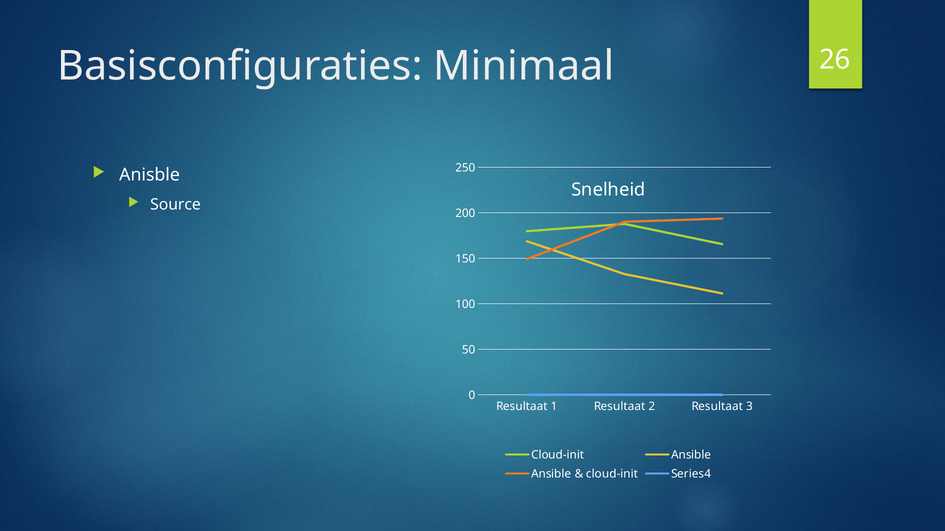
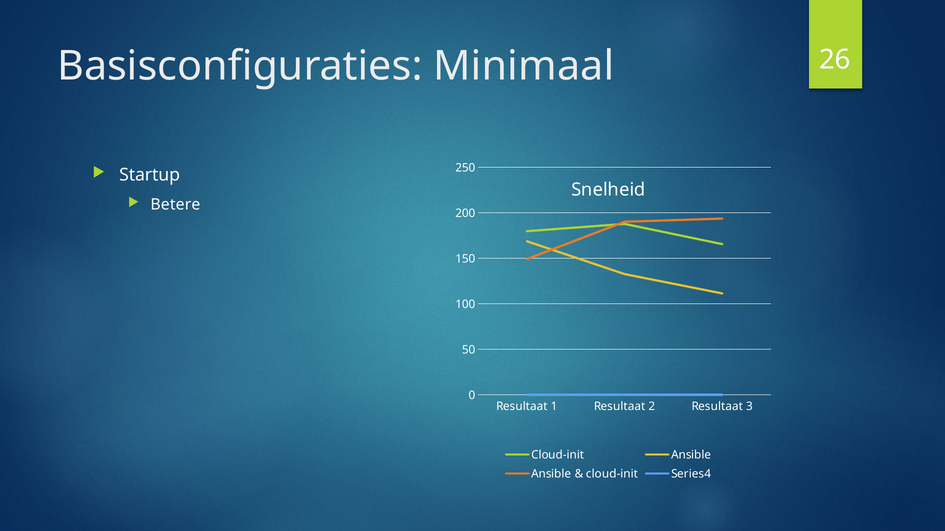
Anisble: Anisble -> Startup (150, 175)
Source: Source -> Betere (175, 205)
